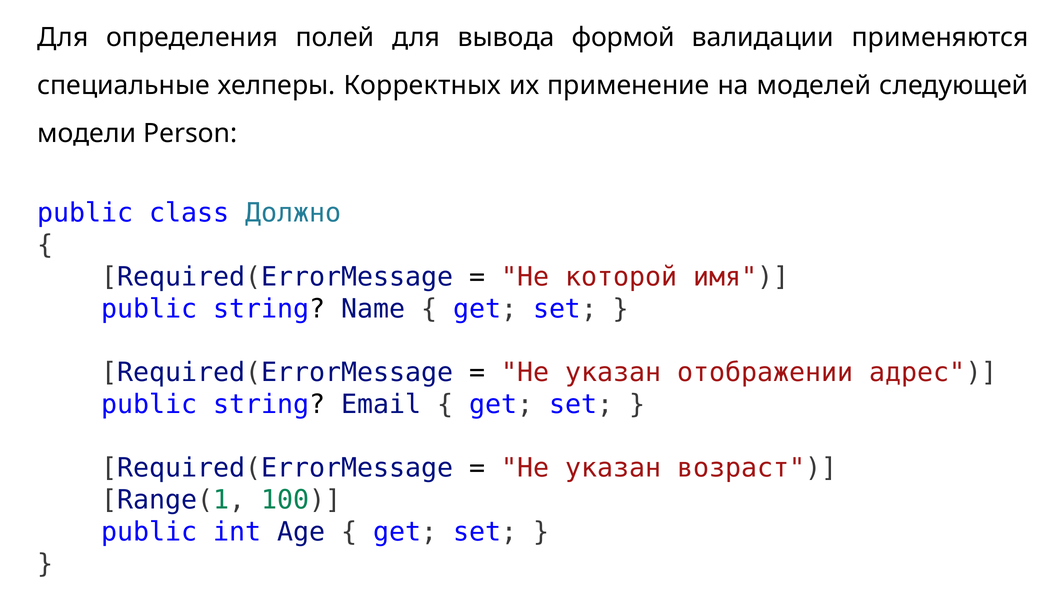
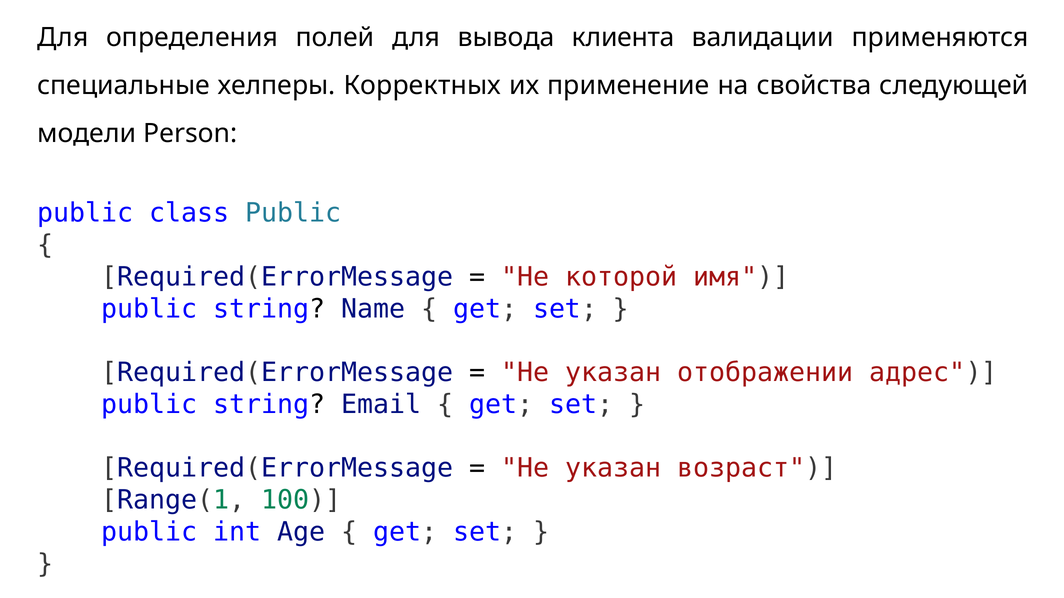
формой: формой -> клиента (623, 38)
моделей: моделей -> свойства (814, 86)
class Должно: Должно -> Public (293, 213)
